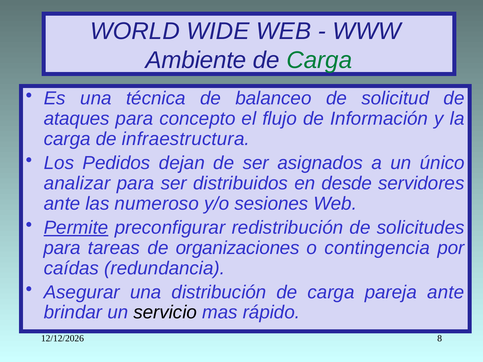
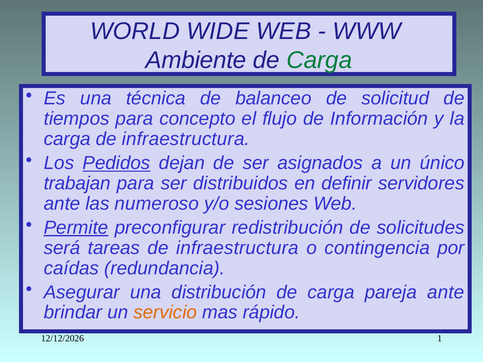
ataques: ataques -> tiempos (77, 119)
Pedidos underline: none -> present (117, 163)
analizar: analizar -> trabajan (77, 183)
desde: desde -> definir (347, 183)
para: para -> será (62, 248)
tareas de organizaciones: organizaciones -> infraestructura (237, 248)
servicio colour: black -> orange (165, 313)
8: 8 -> 1 (440, 339)
